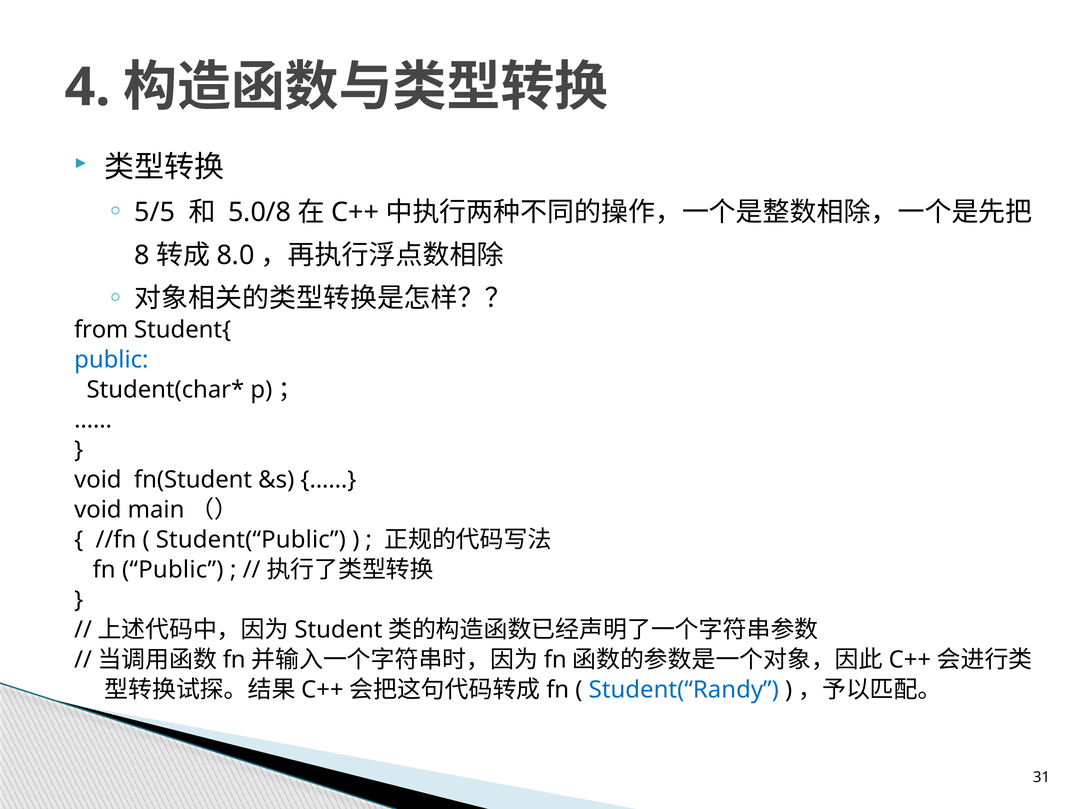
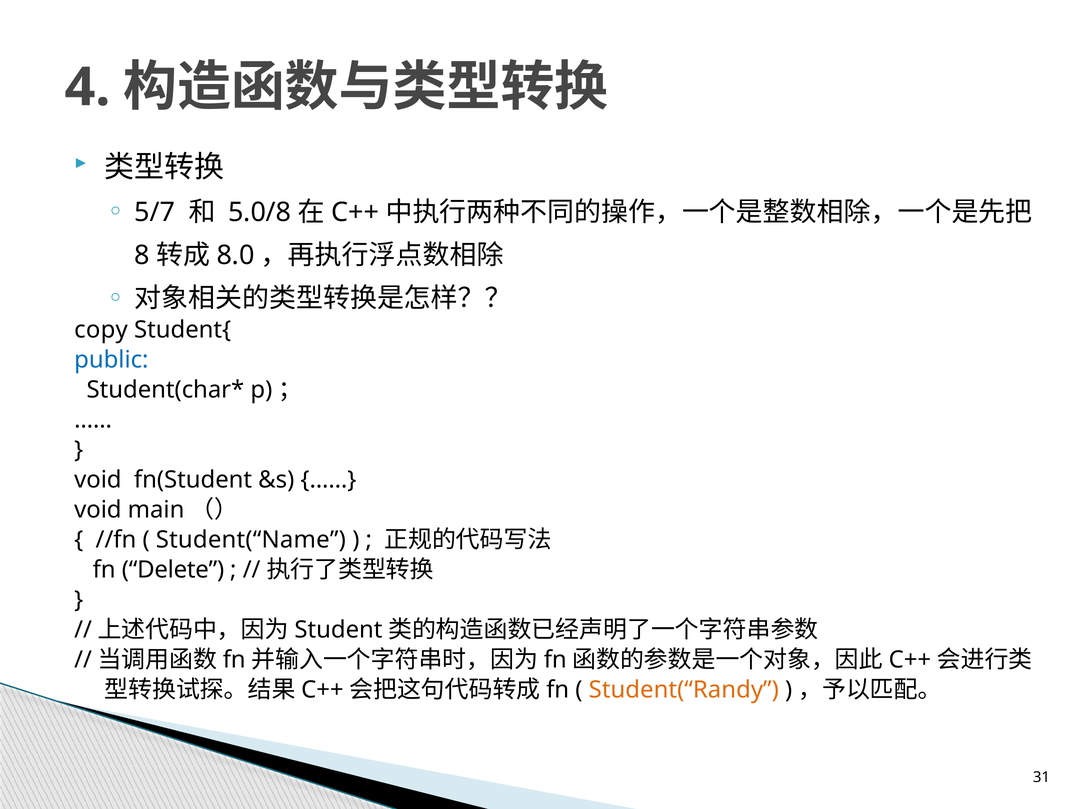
5/5: 5/5 -> 5/7 (155, 212)
from: from -> copy (101, 330)
Student(“Public: Student(“Public -> Student(“Name (251, 540)
fn Public: Public -> Delete (173, 570)
Student(“Randy colour: blue -> orange (684, 689)
